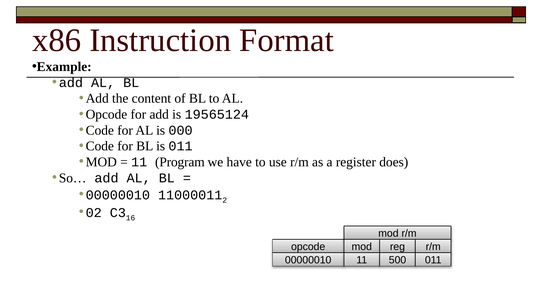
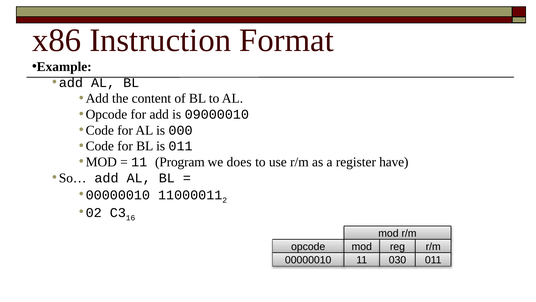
19565124: 19565124 -> 09000010 (217, 114)
have: have -> does (239, 162)
does: does -> have (394, 162)
500: 500 -> 030 (398, 260)
